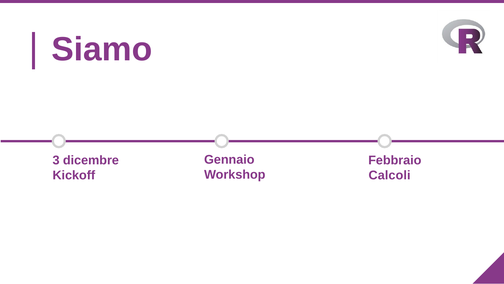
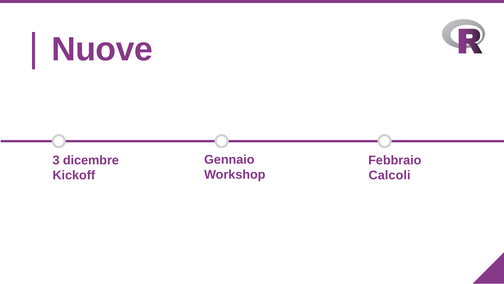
Siamo: Siamo -> Nuove (102, 49)
